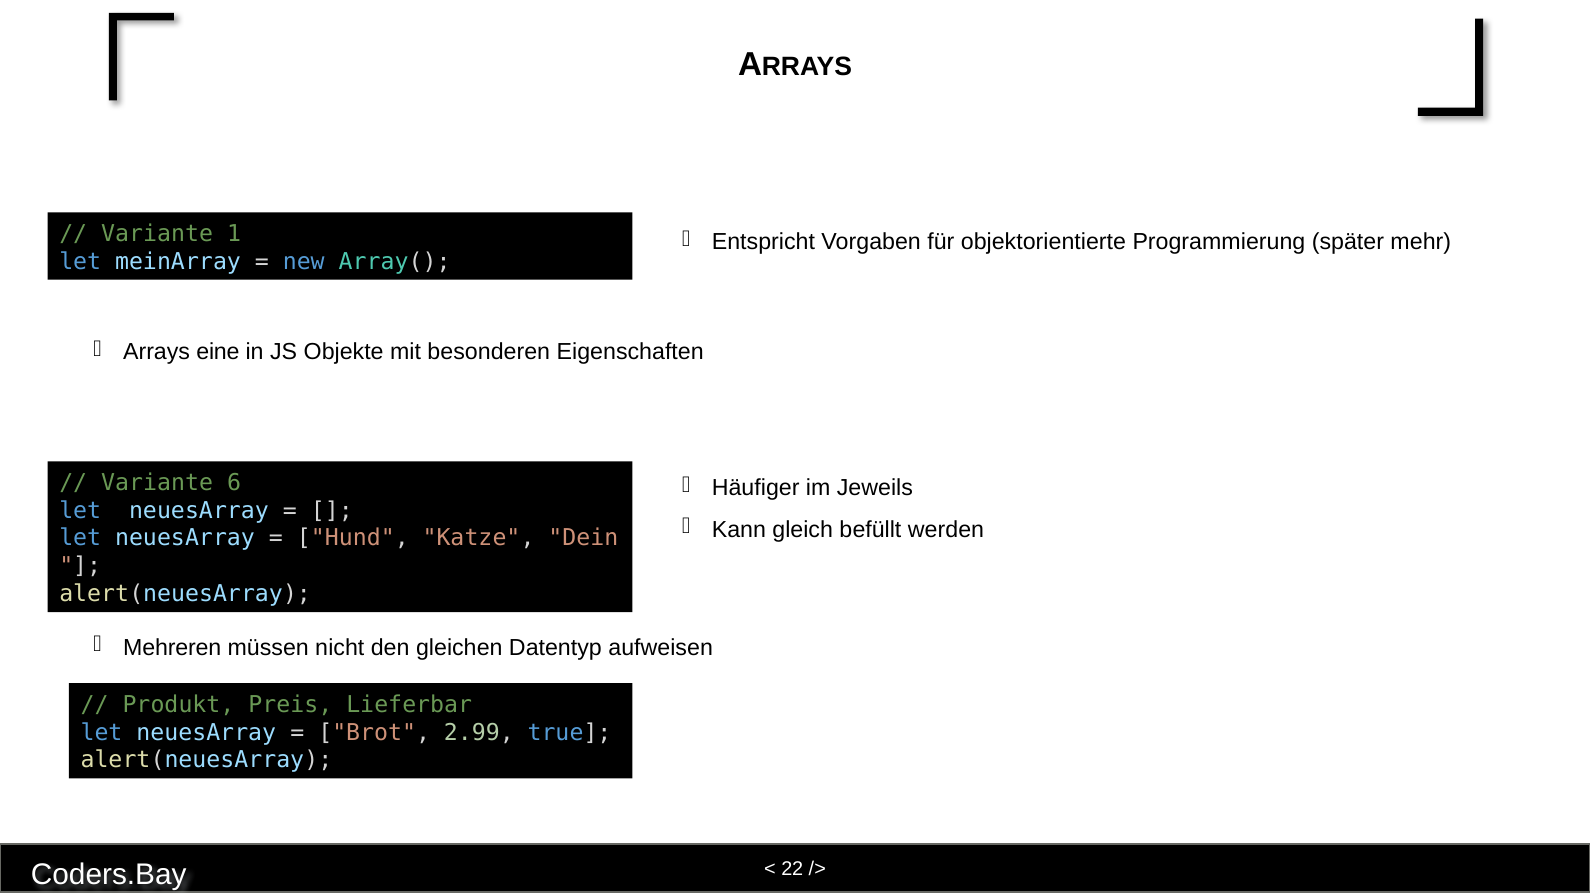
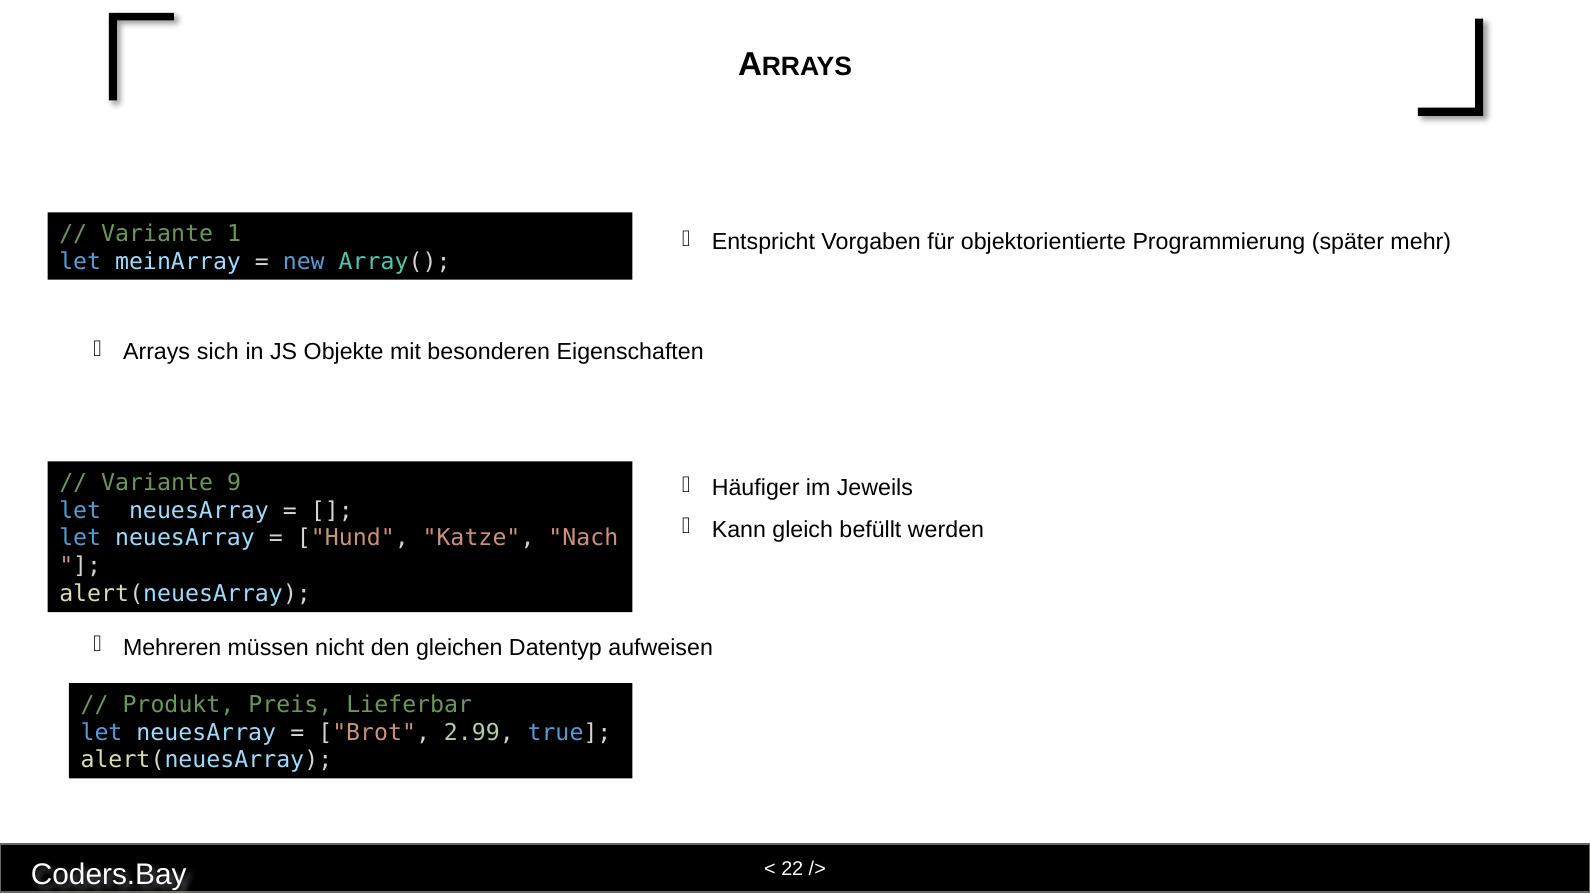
eine: eine -> sich (218, 352)
6: 6 -> 9 (234, 483)
Dein: Dein -> Nach (583, 539)
